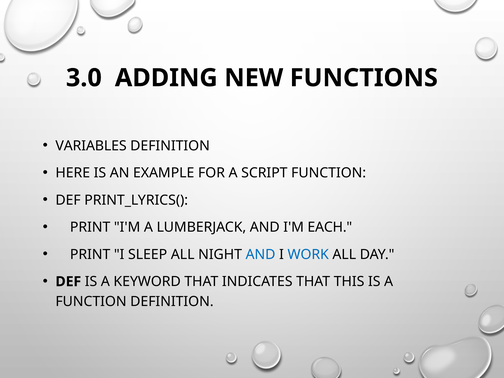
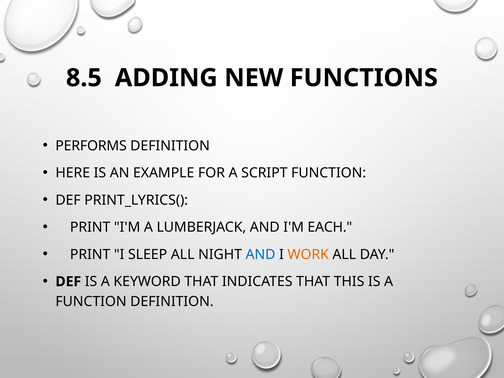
3.0: 3.0 -> 8.5 (84, 78)
VARIABLES: VARIABLES -> PERFORMS (91, 146)
WORK colour: blue -> orange (308, 254)
